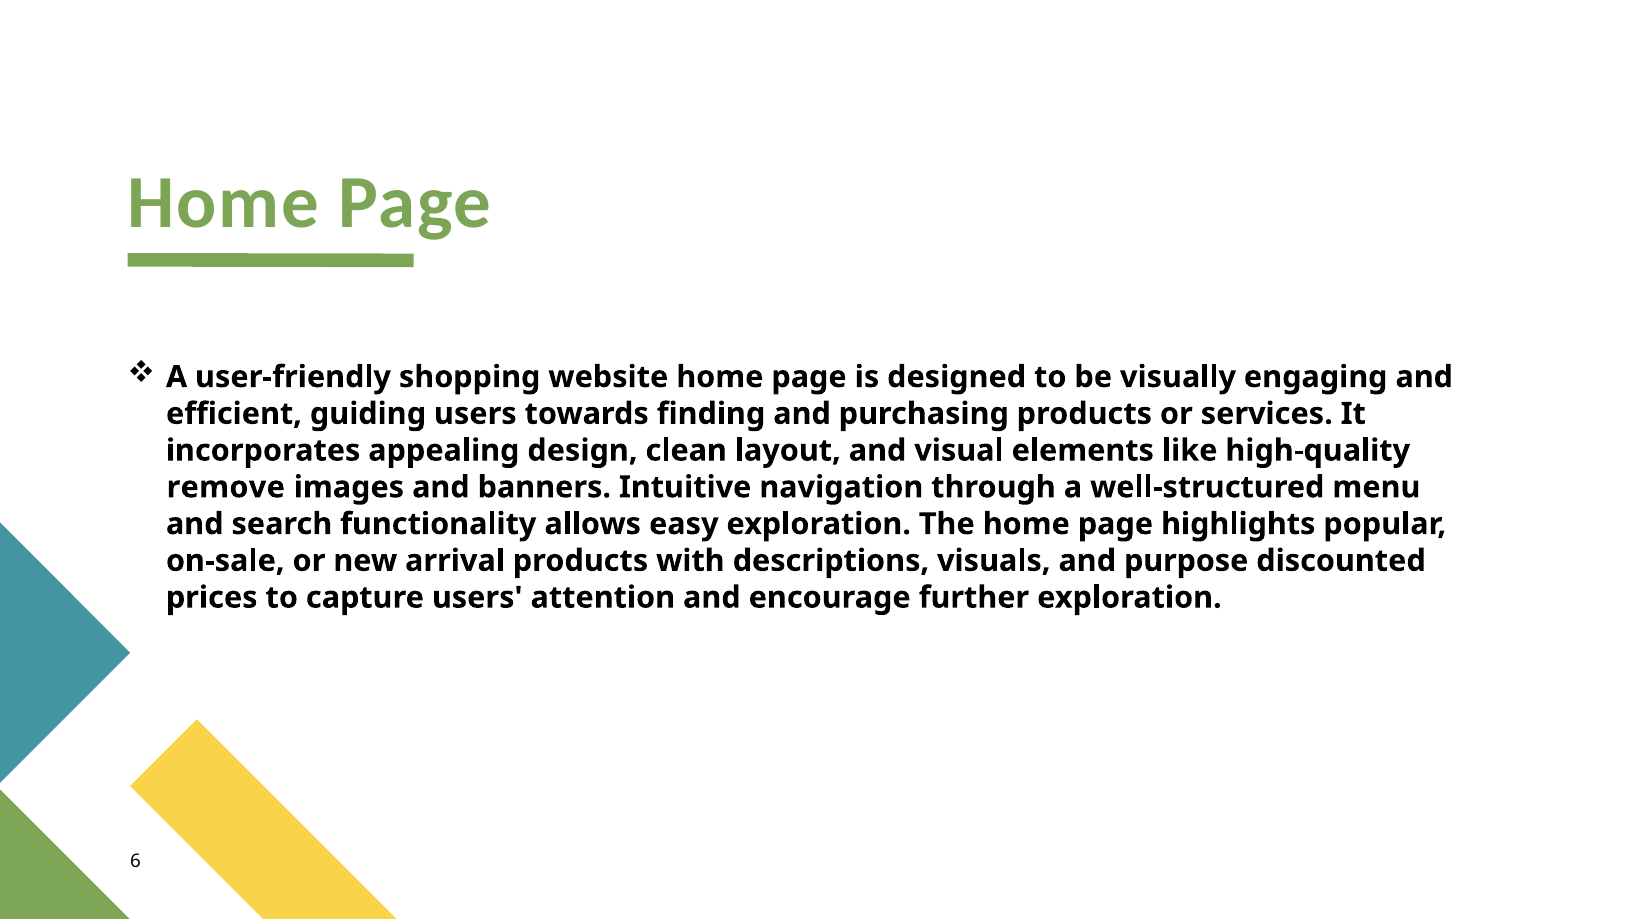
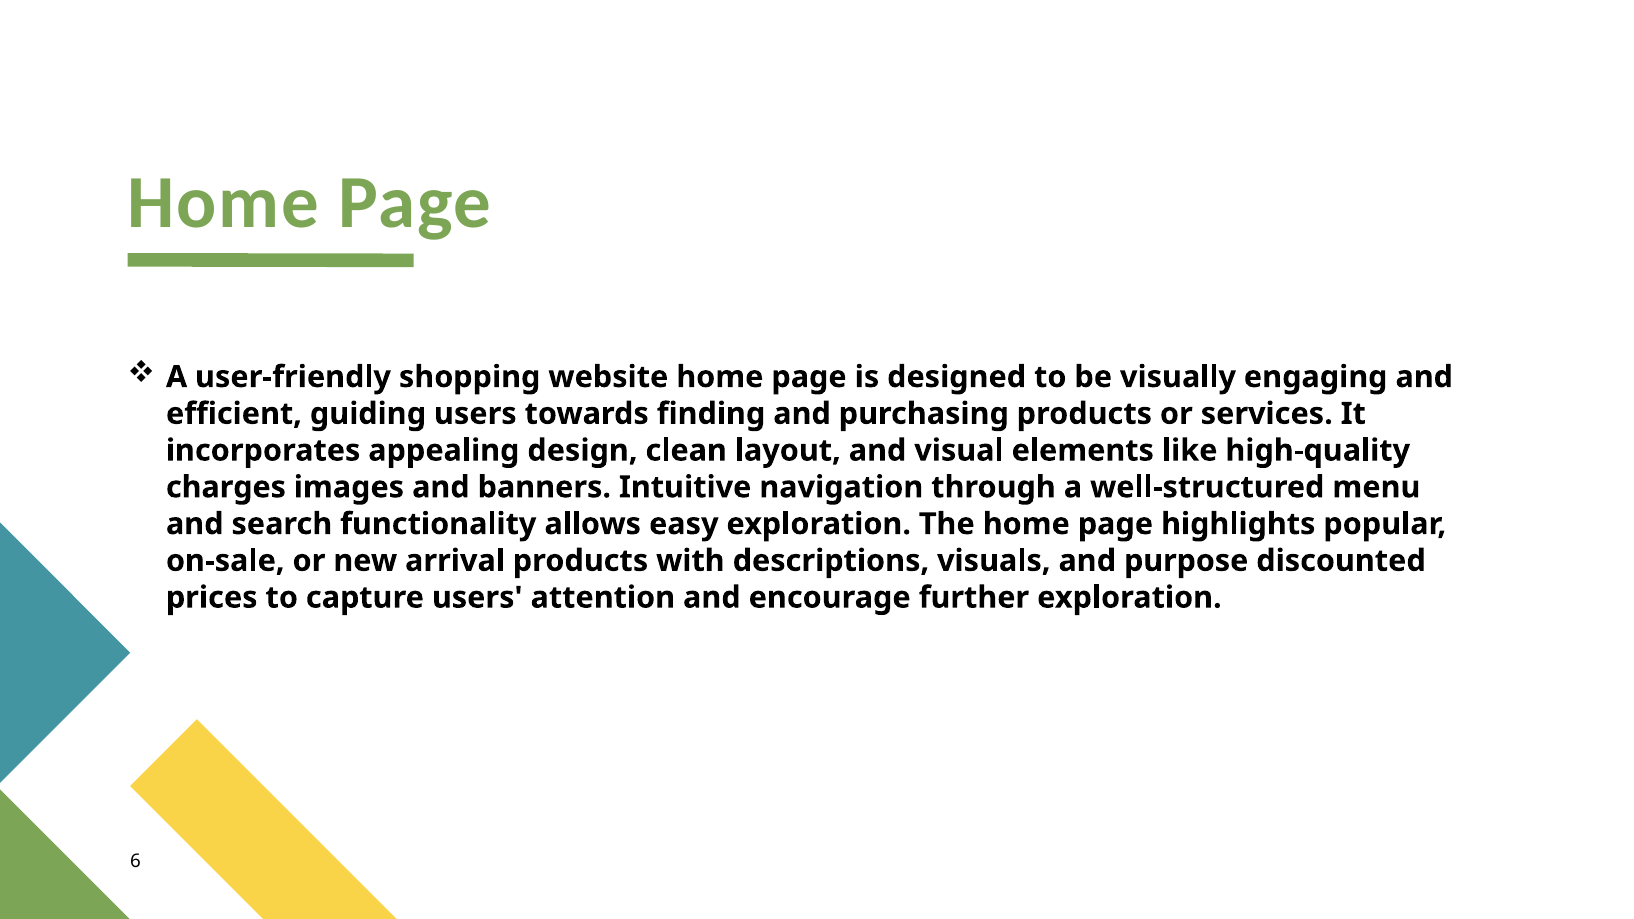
remove: remove -> charges (226, 487)
